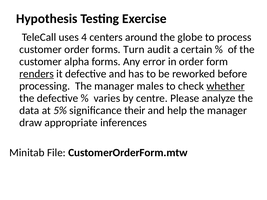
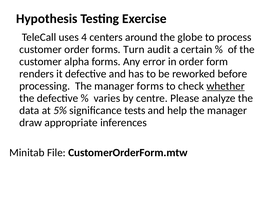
renders underline: present -> none (37, 74)
manager males: males -> forms (150, 86)
their: their -> tests (135, 111)
